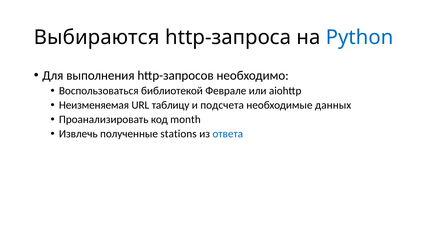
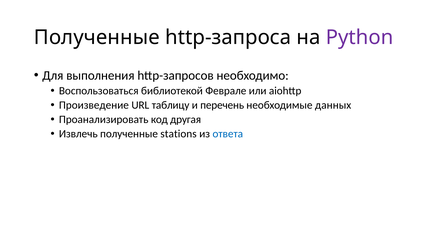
Выбираются: Выбираются -> Полученные (97, 37)
Python colour: blue -> purple (360, 37)
Неизменяемая: Неизменяемая -> Произведение (94, 105)
подсчета: подсчета -> перечень (222, 105)
month: month -> другая (186, 119)
